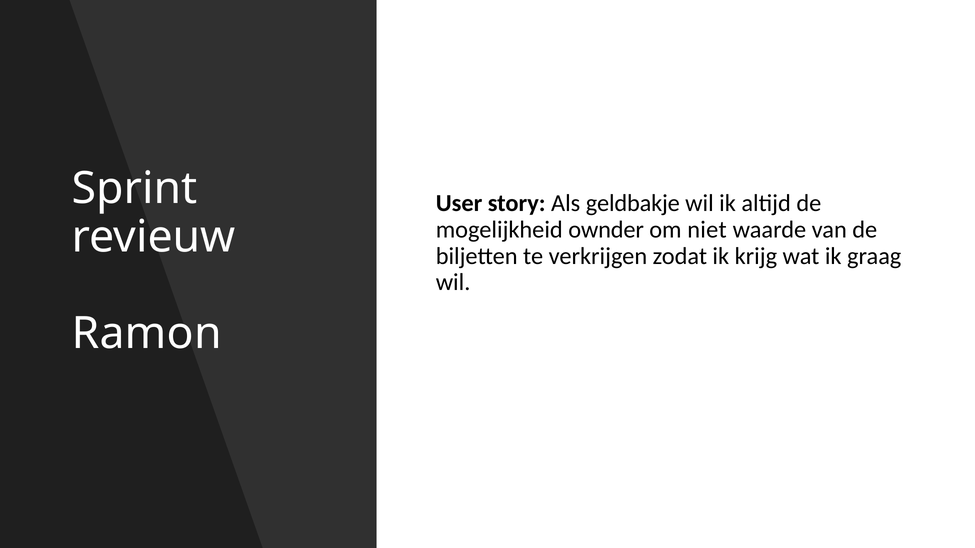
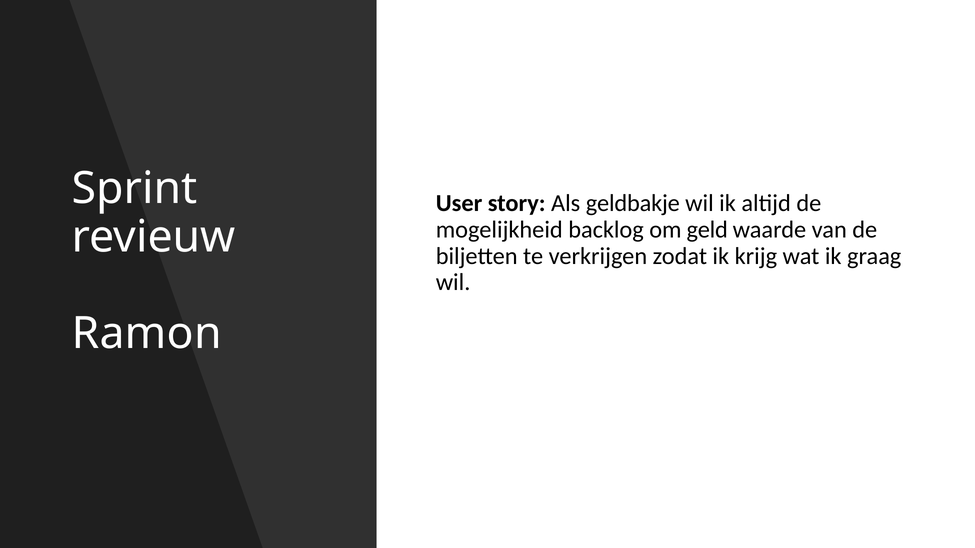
ownder: ownder -> backlog (606, 230)
niet: niet -> geld (707, 230)
